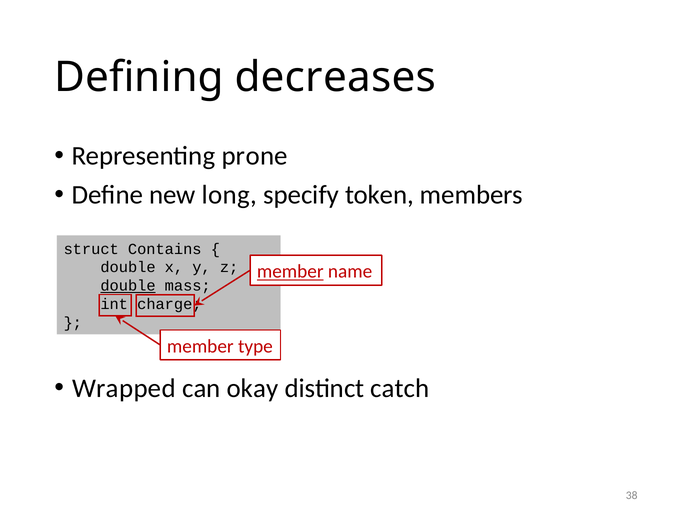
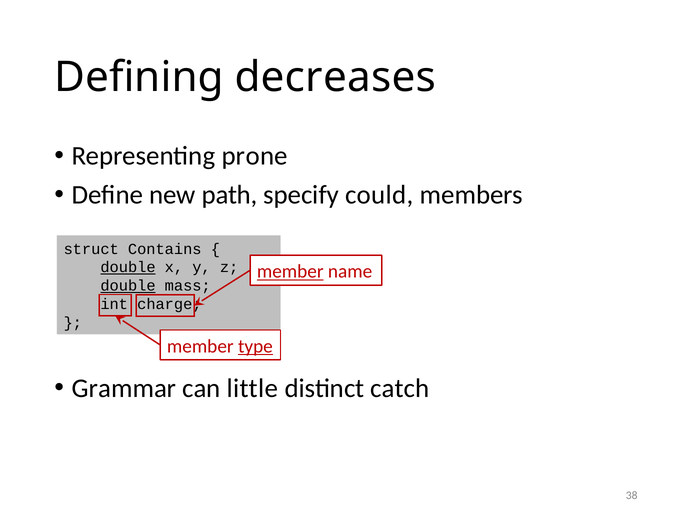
long: long -> path (230, 195)
token: token -> could (379, 195)
double underline: none -> present (128, 267)
type underline: none -> present (255, 346)
Wrapped: Wrapped -> Grammar (124, 388)
okay: okay -> little (252, 388)
